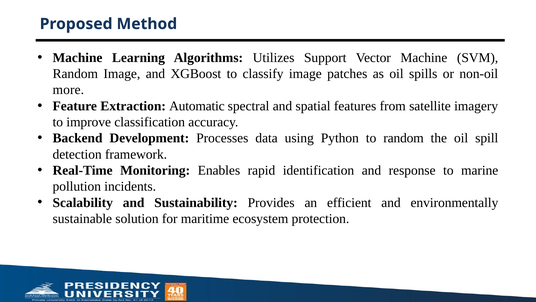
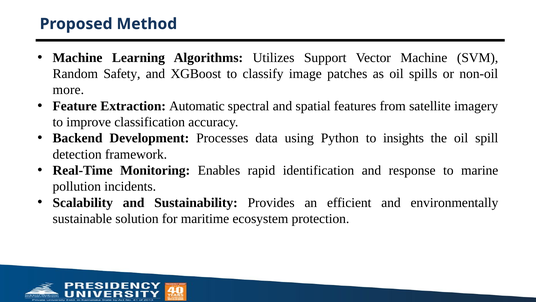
Random Image: Image -> Safety (122, 74)
to random: random -> insights (404, 138)
